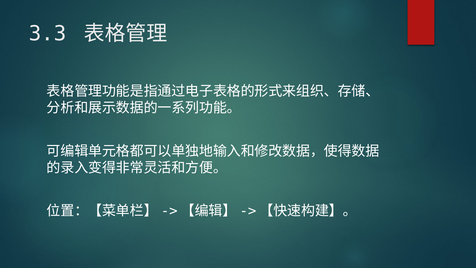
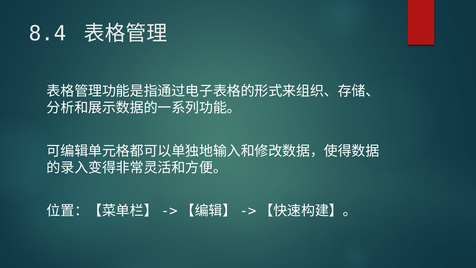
3.3: 3.3 -> 8.4 (48, 33)
